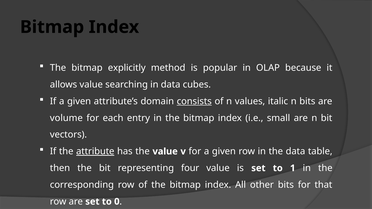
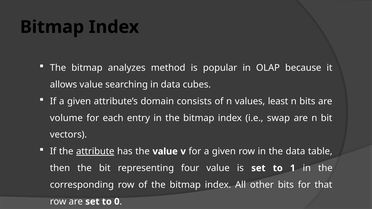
explicitly: explicitly -> analyzes (127, 68)
consists underline: present -> none (194, 101)
italic: italic -> least (278, 101)
small: small -> swap (278, 118)
